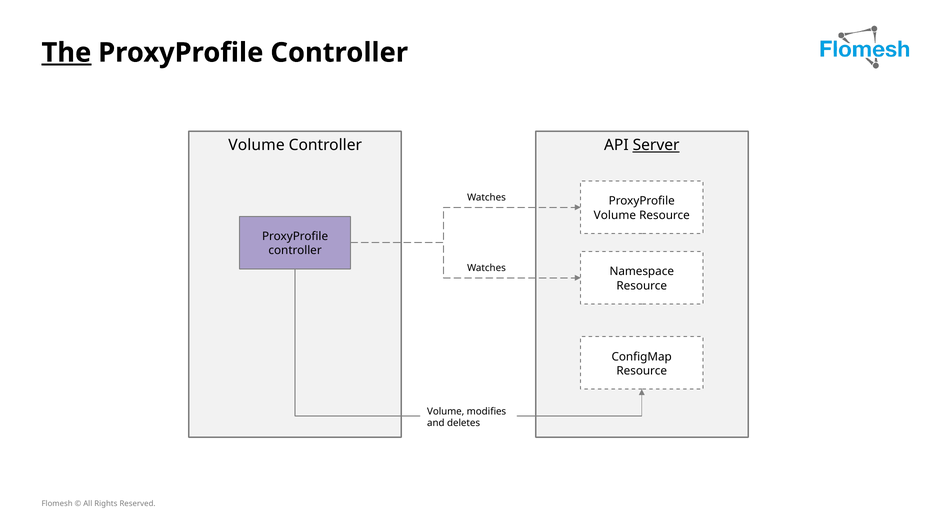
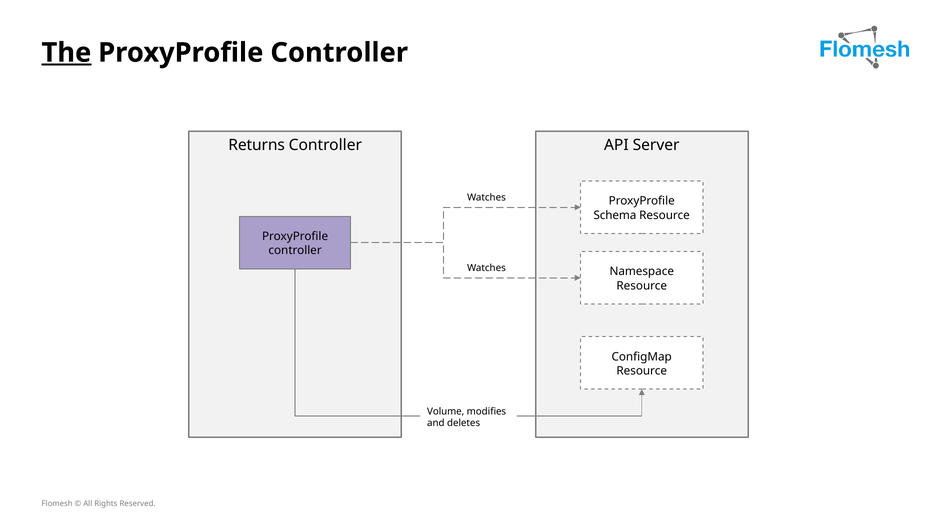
Volume: Volume -> Returns (257, 145)
Server underline: present -> none (656, 145)
Volume: Volume -> Schema (615, 215)
